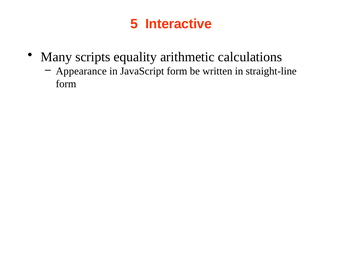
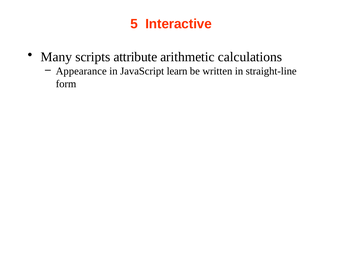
equality: equality -> attribute (135, 57)
JavaScript form: form -> learn (177, 71)
